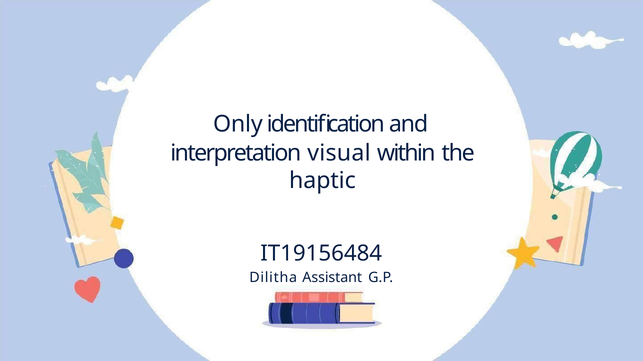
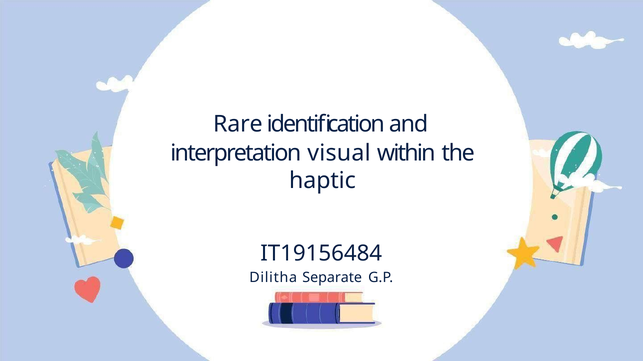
Only: Only -> Rare (238, 124)
Assistant: Assistant -> Separate (332, 278)
